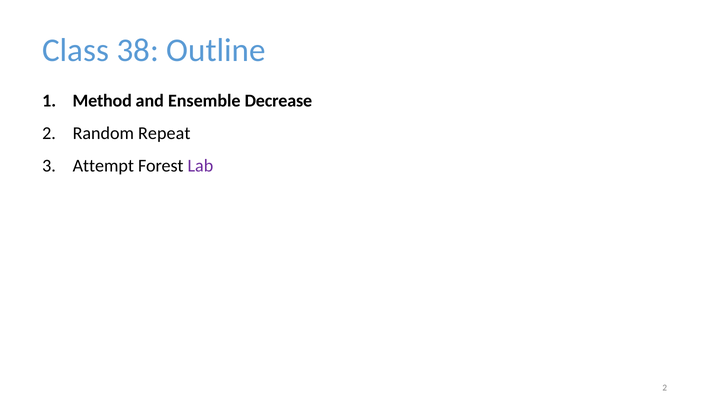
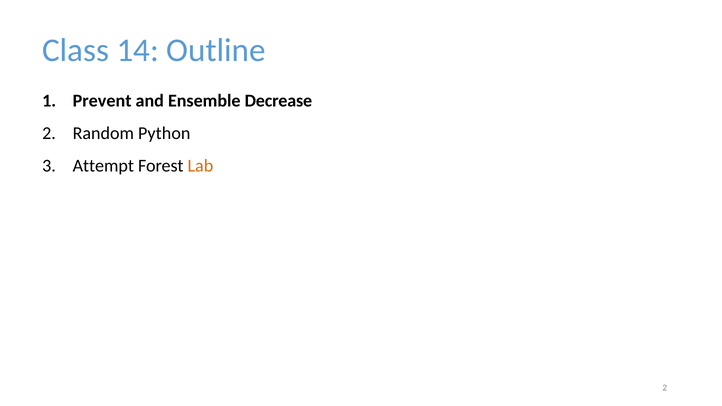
38: 38 -> 14 (138, 50)
Method: Method -> Prevent (102, 101)
Repeat: Repeat -> Python (164, 134)
Lab colour: purple -> orange (200, 166)
